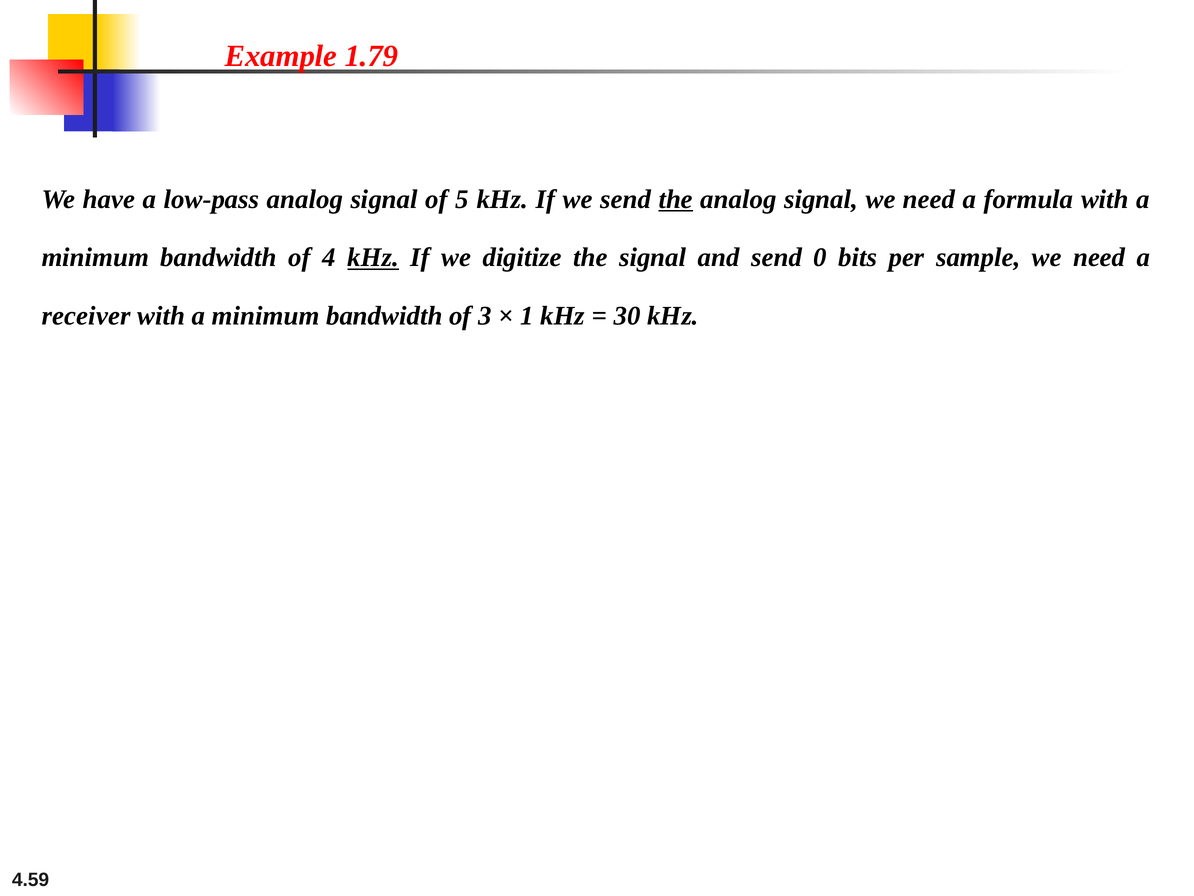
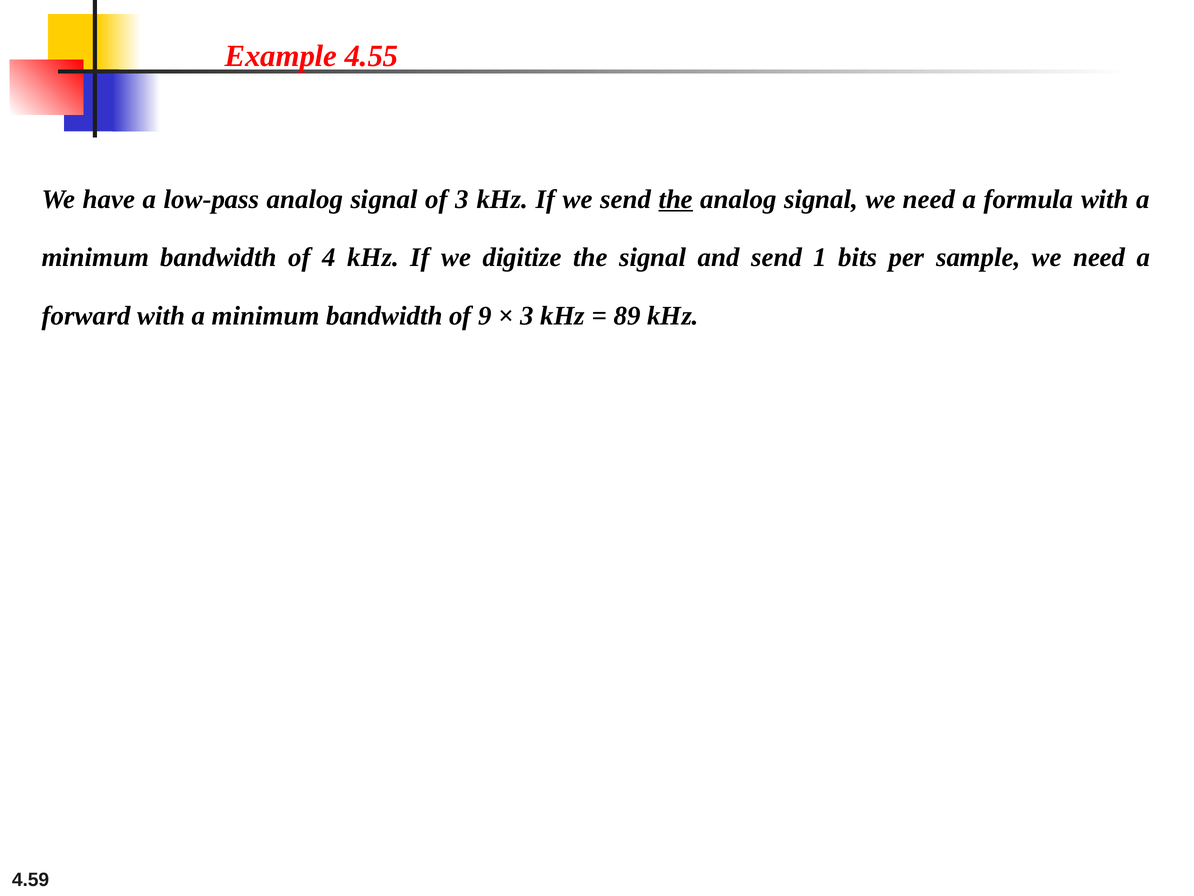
1.79: 1.79 -> 4.55 (372, 56)
of 5: 5 -> 3 (462, 199)
kHz underline: present -> none (373, 257)
0: 0 -> 1 (820, 257)
receiver: receiver -> forward (86, 316)
3: 3 -> 9 (485, 316)
1: 1 -> 3 (527, 316)
30: 30 -> 89 (627, 316)
